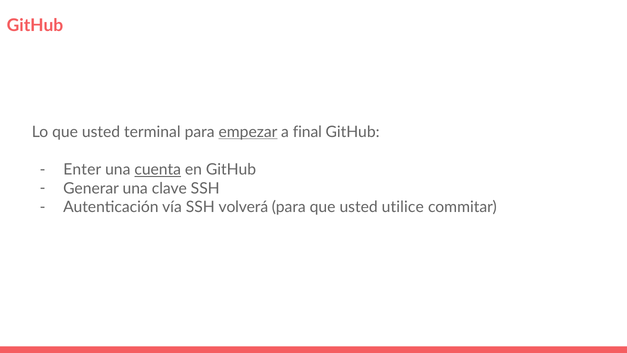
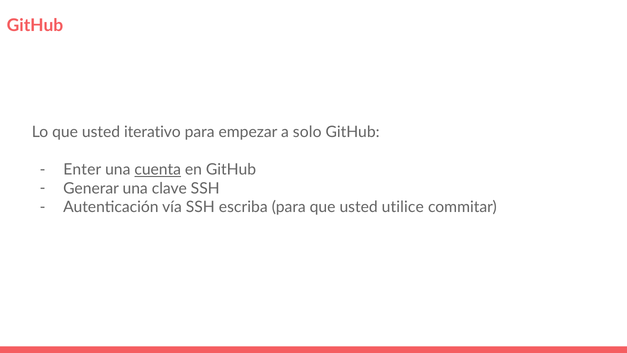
terminal: terminal -> iterativo (152, 132)
empezar underline: present -> none (248, 132)
final: final -> solo (307, 132)
volverá: volverá -> escriba (243, 207)
